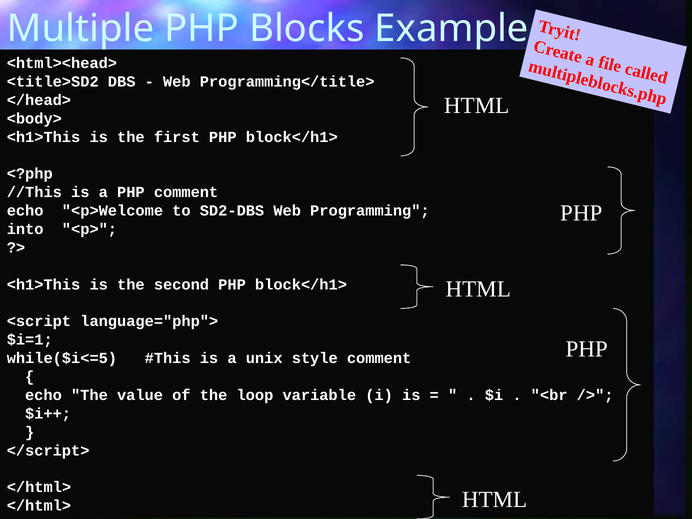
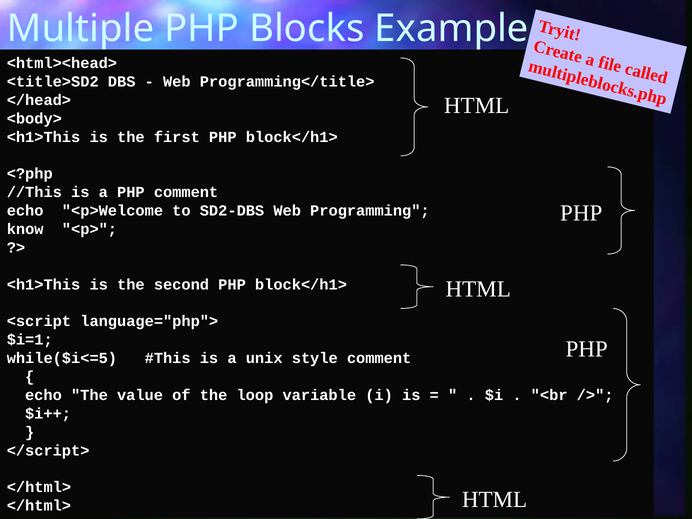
into: into -> know (25, 229)
